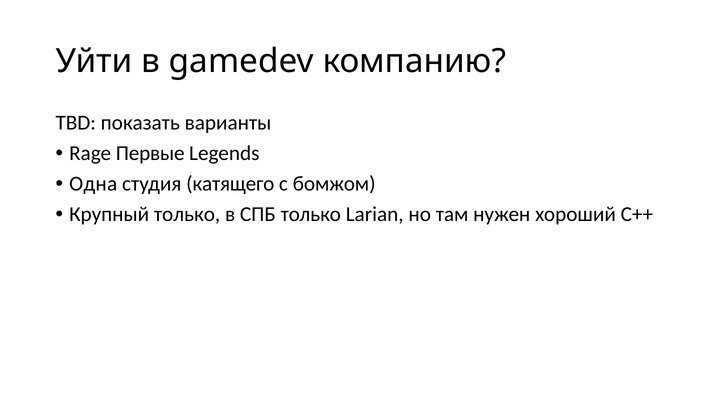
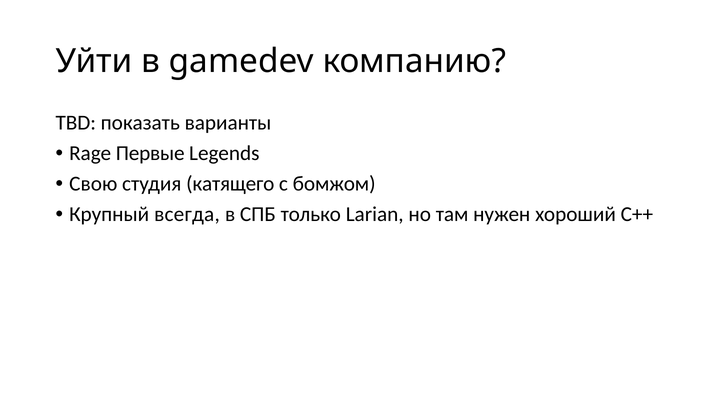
Одна: Одна -> Свою (93, 184)
Крупный только: только -> всегда (187, 215)
